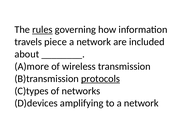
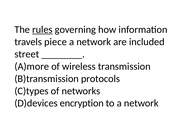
about: about -> street (27, 54)
protocols underline: present -> none (101, 79)
amplifying: amplifying -> encryption (82, 103)
